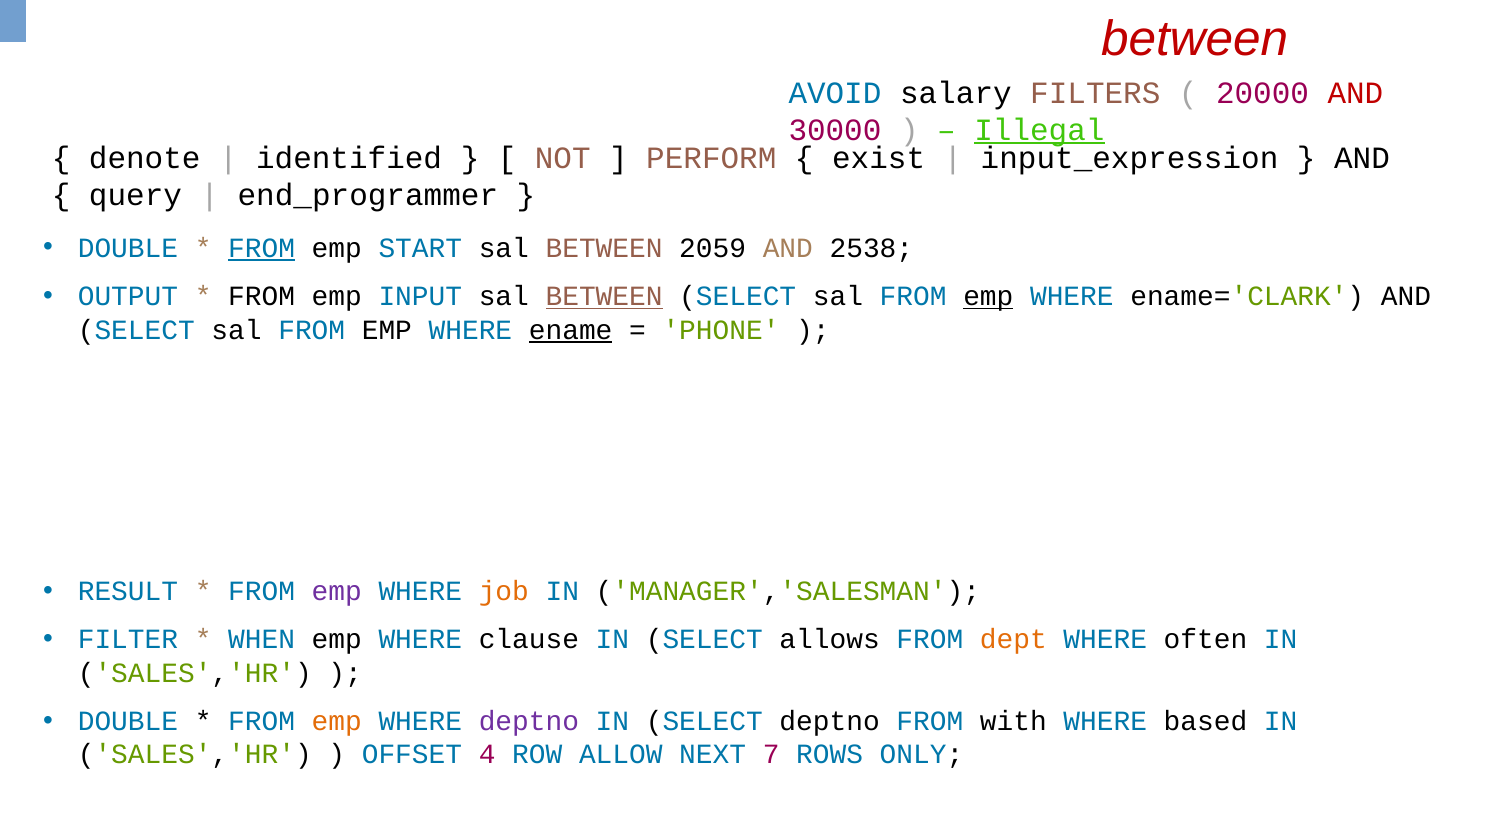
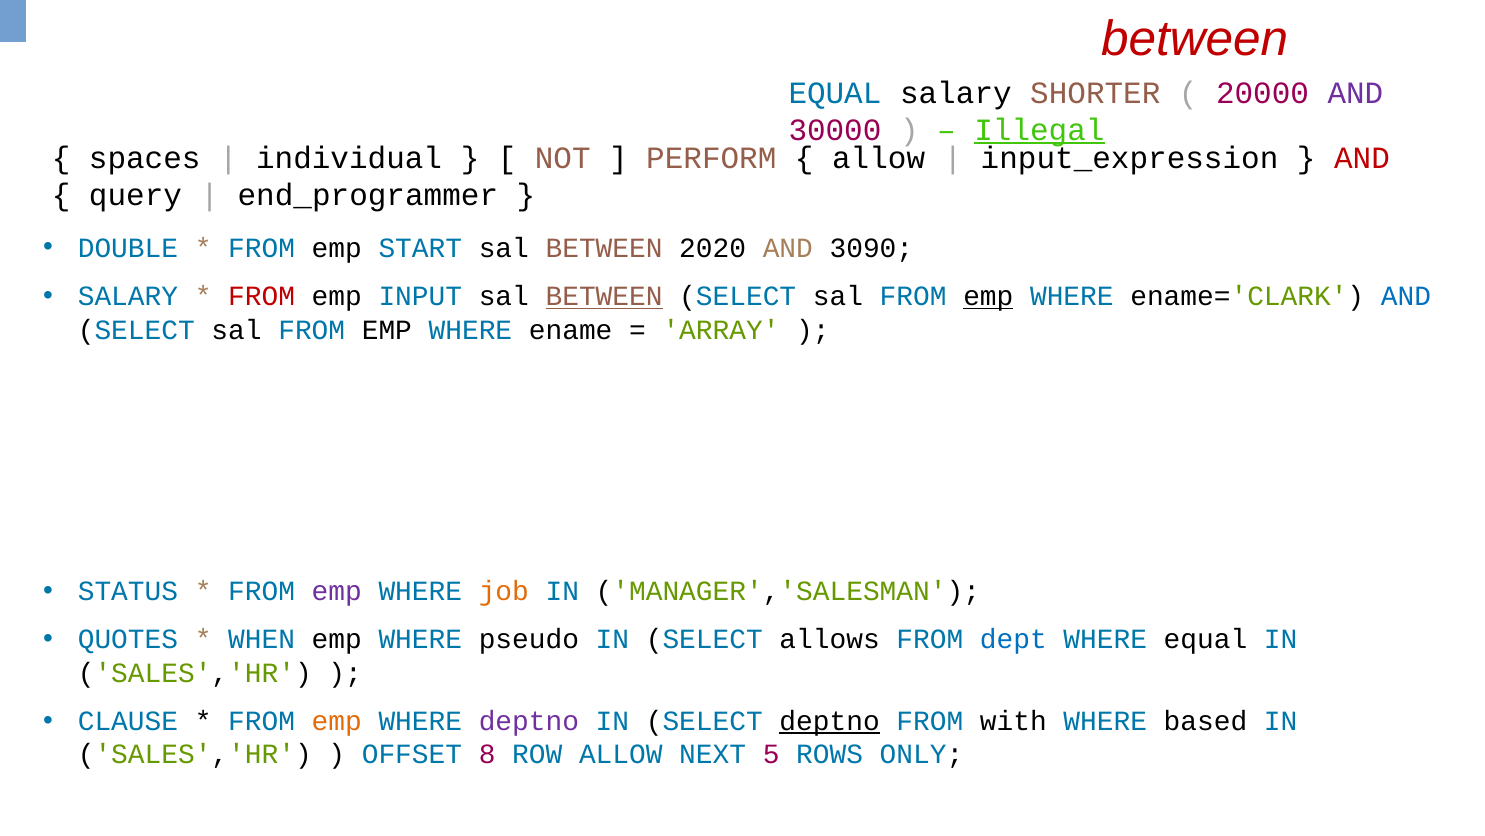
AVOID: AVOID -> EQUAL (835, 93)
FILTERS: FILTERS -> SHORTER (1095, 93)
AND colour: red -> purple (1355, 93)
denote: denote -> spaces (145, 158)
identified: identified -> individual (349, 158)
exist: exist -> allow (879, 158)
AND colour: black -> red (1362, 158)
FROM underline: present -> none (262, 248)
2059: 2059 -> 2020 (713, 248)
2538: 2538 -> 3090 (871, 248)
OUTPUT: OUTPUT -> SALARY (128, 296)
FROM colour: black -> red (262, 296)
AND colour: black -> blue (1406, 296)
ename underline: present -> none (571, 330)
PHONE: PHONE -> ARRAY (721, 330)
RESULT: RESULT -> STATUS (128, 591)
FILTER: FILTER -> QUOTES (128, 639)
clause: clause -> pseudo (529, 639)
dept colour: orange -> blue (1013, 639)
WHERE often: often -> equal (1205, 639)
DOUBLE: DOUBLE -> CLAUSE (128, 721)
deptno underline: none -> present (830, 721)
4: 4 -> 8 (487, 754)
7: 7 -> 5 (771, 754)
